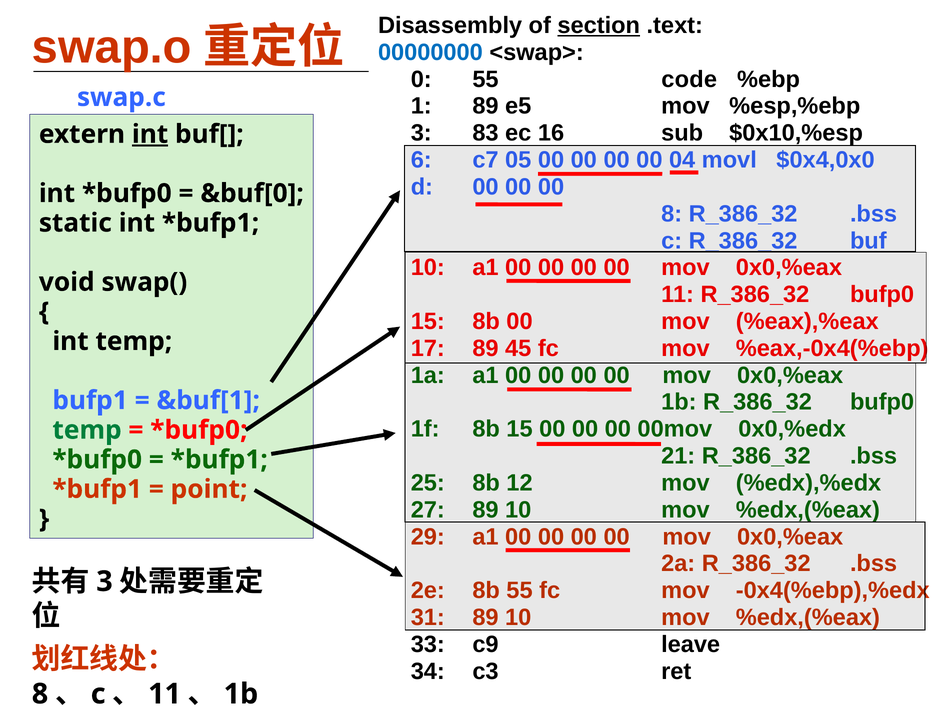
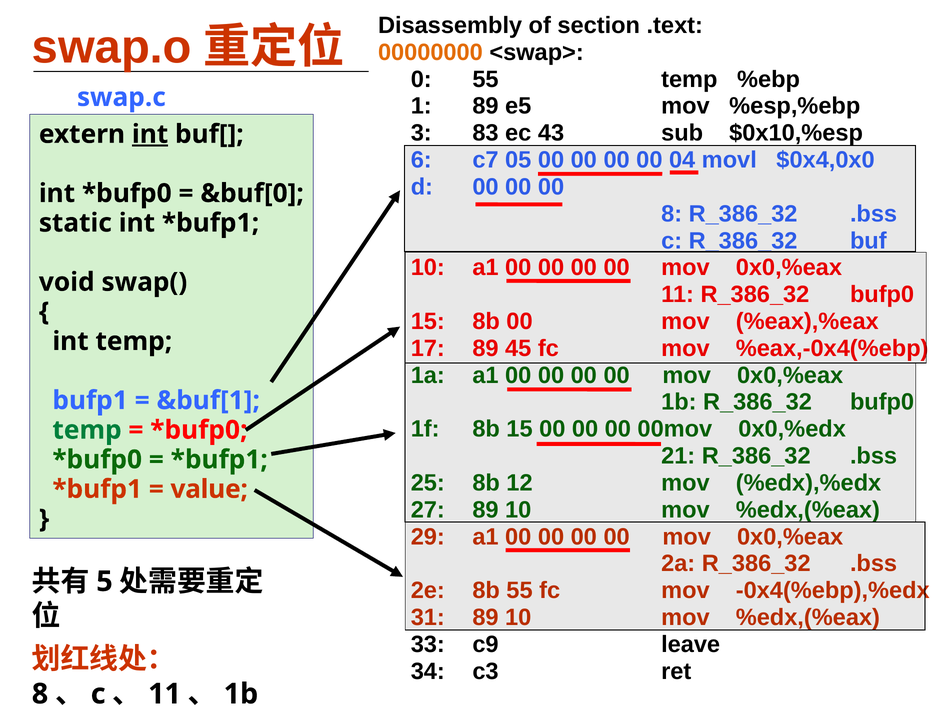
section underline: present -> none (599, 25)
00000000 colour: blue -> orange (430, 52)
55 code: code -> temp (689, 79)
16: 16 -> 43 (551, 133)
point: point -> value (209, 489)
3: 3 -> 5 (104, 581)
